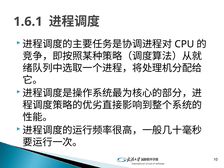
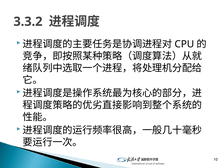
1.6.1: 1.6.1 -> 3.3.2 (28, 22)
